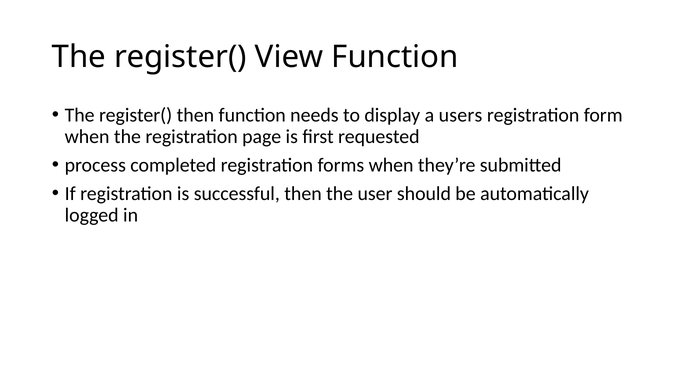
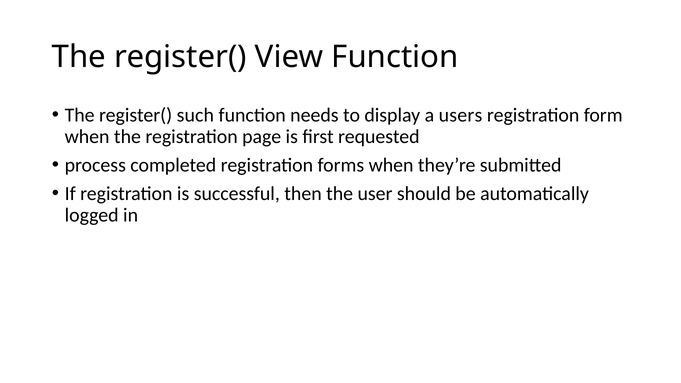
register( then: then -> such (195, 115)
